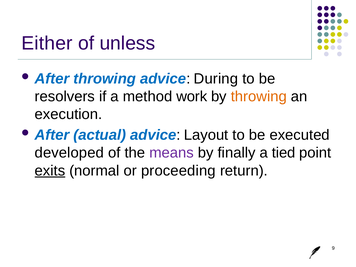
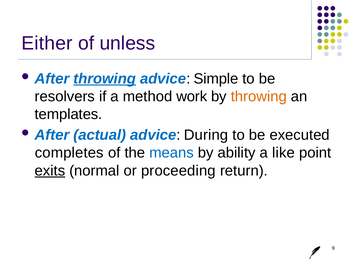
throwing underline: none -> present (105, 79)
During: During -> Simple (216, 79)
execution: execution -> templates (69, 114)
Layout: Layout -> During (206, 135)
developed: developed -> completes (69, 153)
means colour: purple -> blue (172, 153)
finally: finally -> ability (237, 153)
tied: tied -> like (283, 153)
